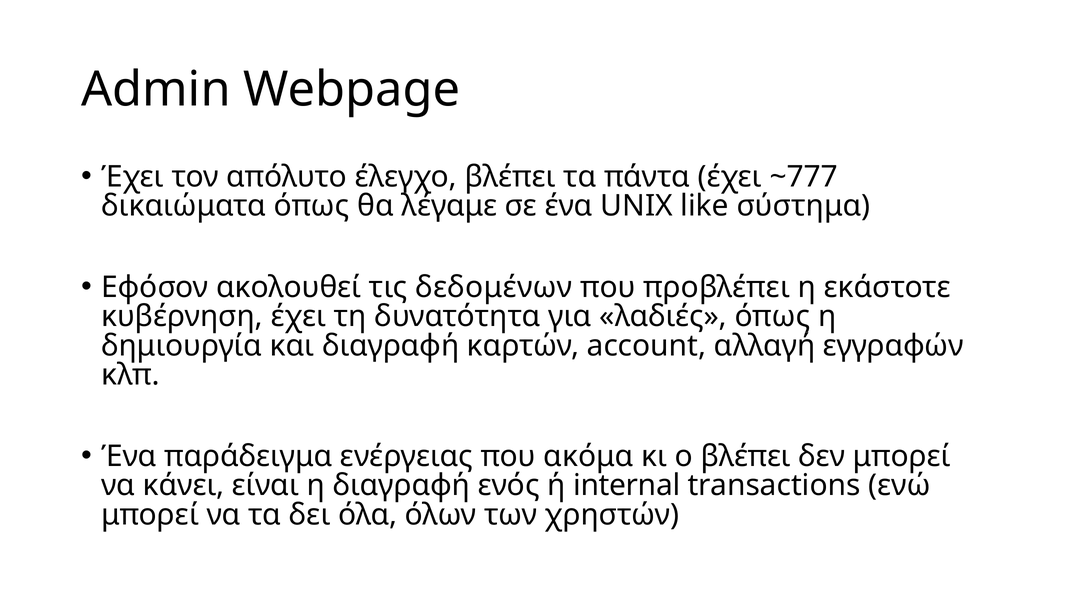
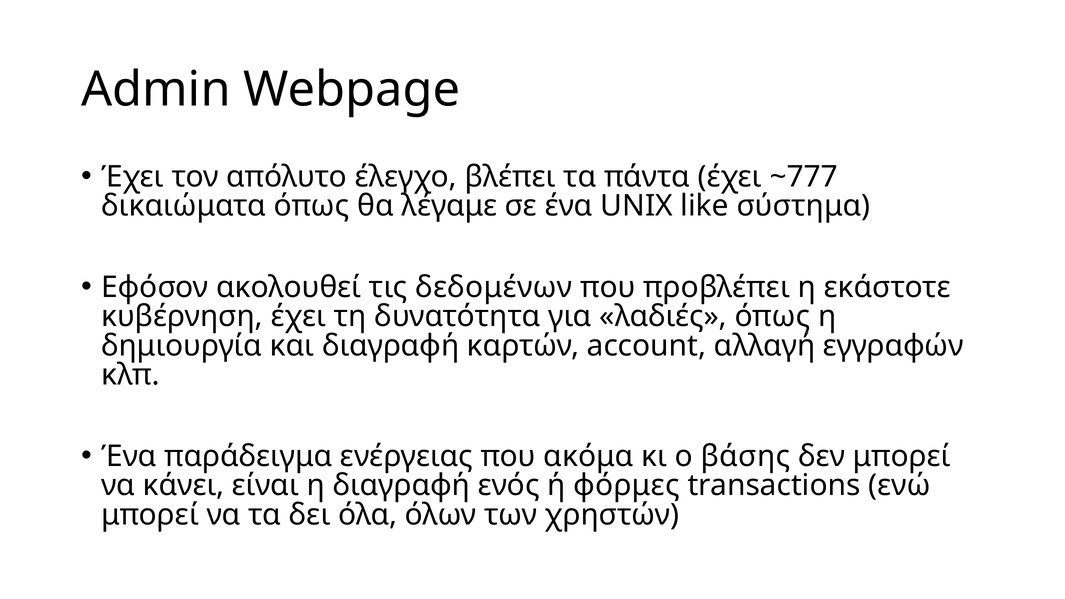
ο βλέπει: βλέπει -> βάσης (745, 456)
internal: internal -> φόρμες (627, 486)
